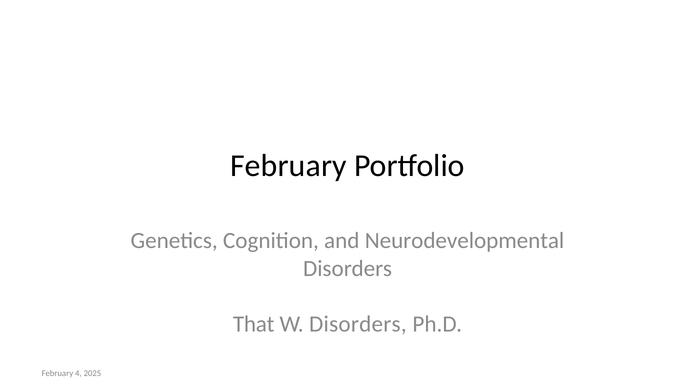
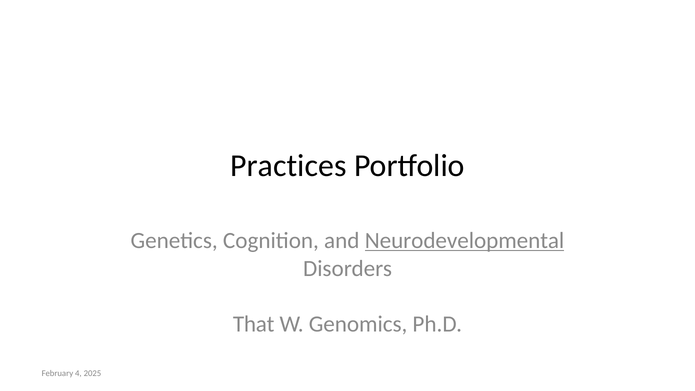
February: February -> Practices (288, 166)
Neurodevelopmental underline: none -> present (465, 241)
W Disorders: Disorders -> Genomics (358, 324)
